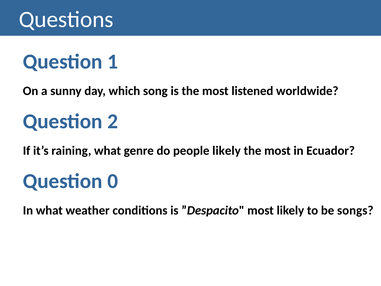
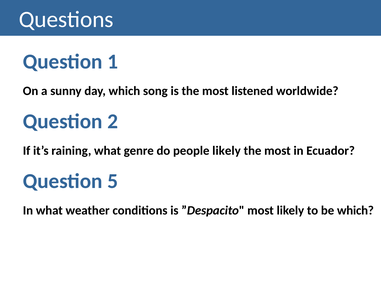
0: 0 -> 5 (113, 181)
be songs: songs -> which (355, 210)
